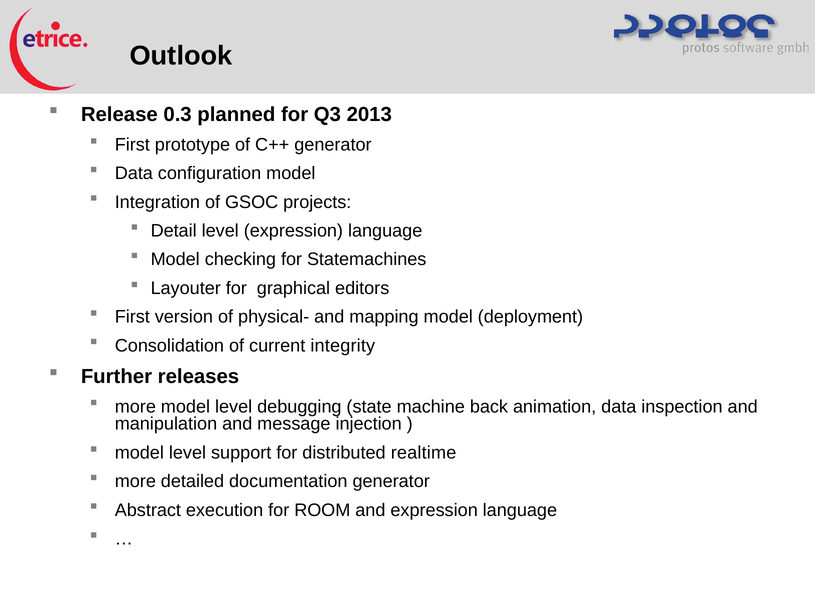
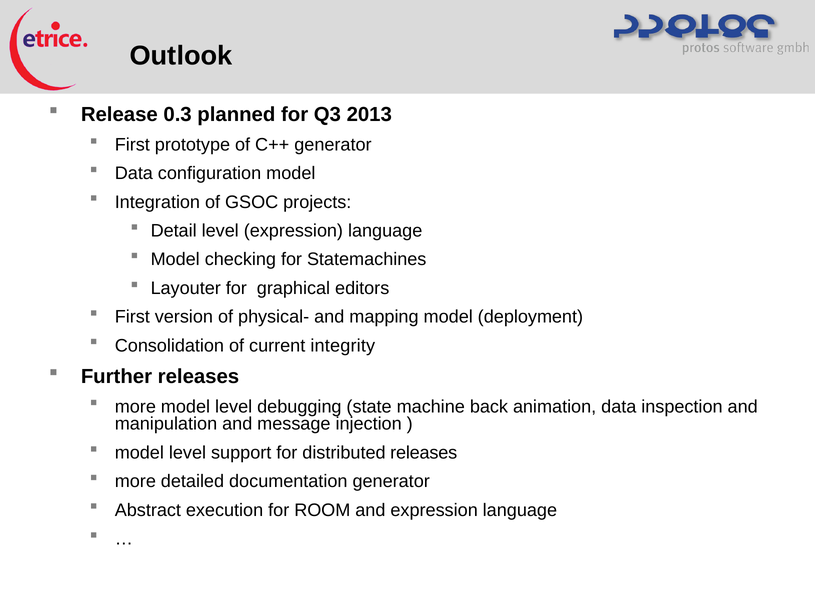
distributed realtime: realtime -> releases (424, 453)
